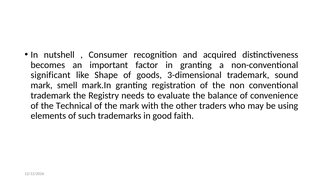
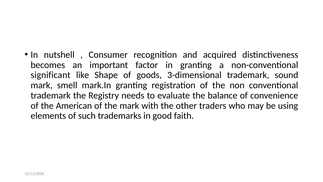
Technical: Technical -> American (74, 105)
